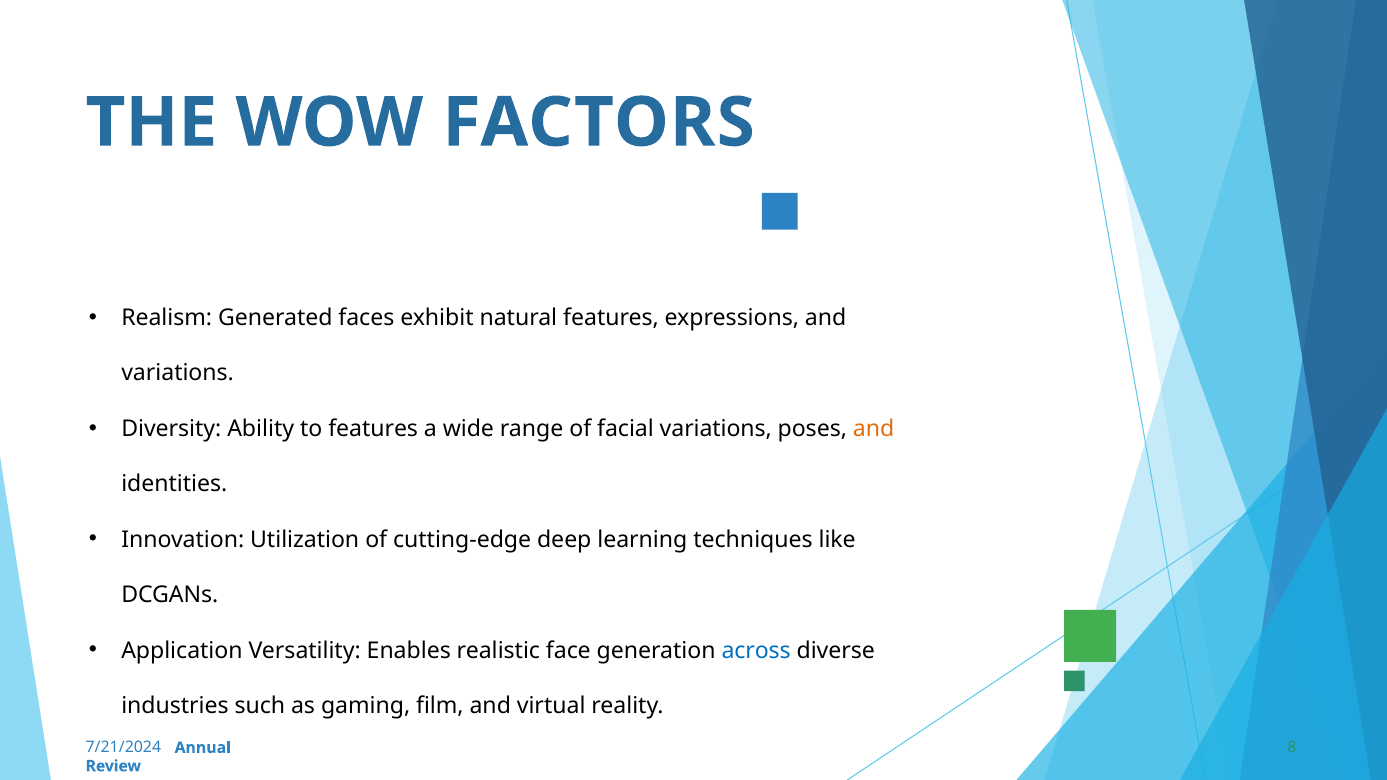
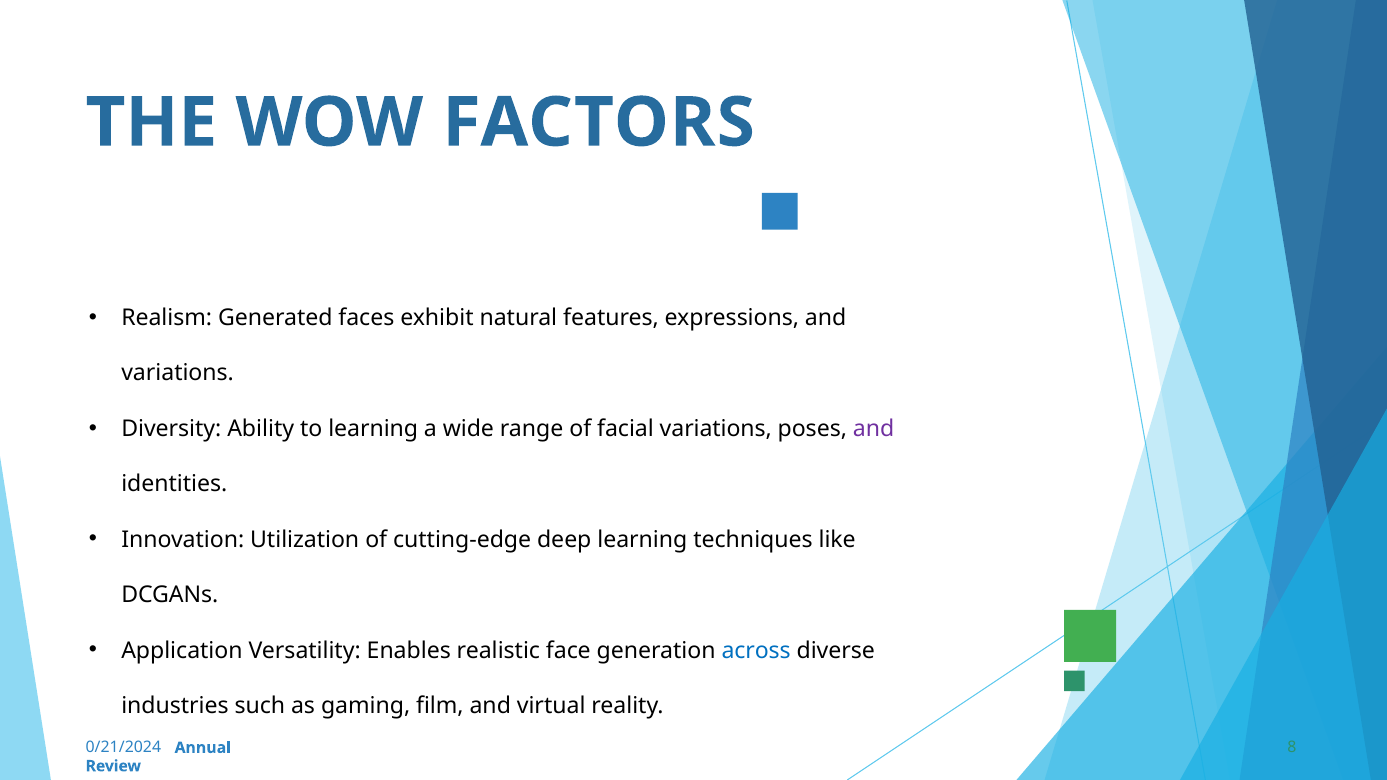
to features: features -> learning (373, 429)
and colour: orange -> purple (874, 429)
7/21/2024: 7/21/2024 -> 0/21/2024 (123, 748)
